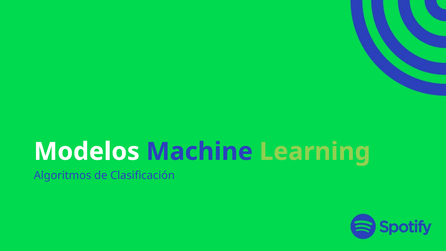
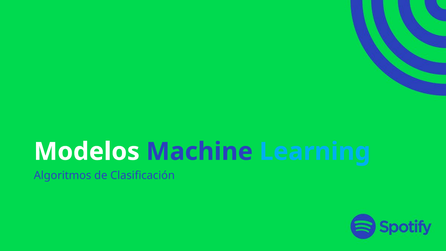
Learning colour: light green -> light blue (315, 152)
